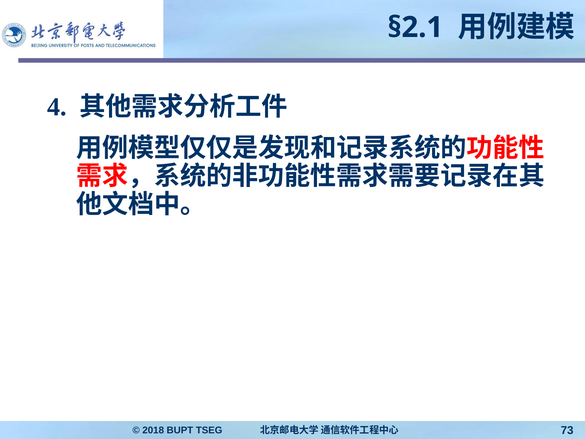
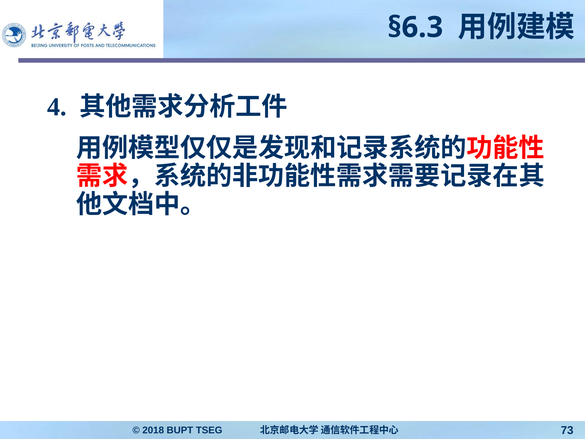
§2.1: §2.1 -> §6.3 (415, 27)
